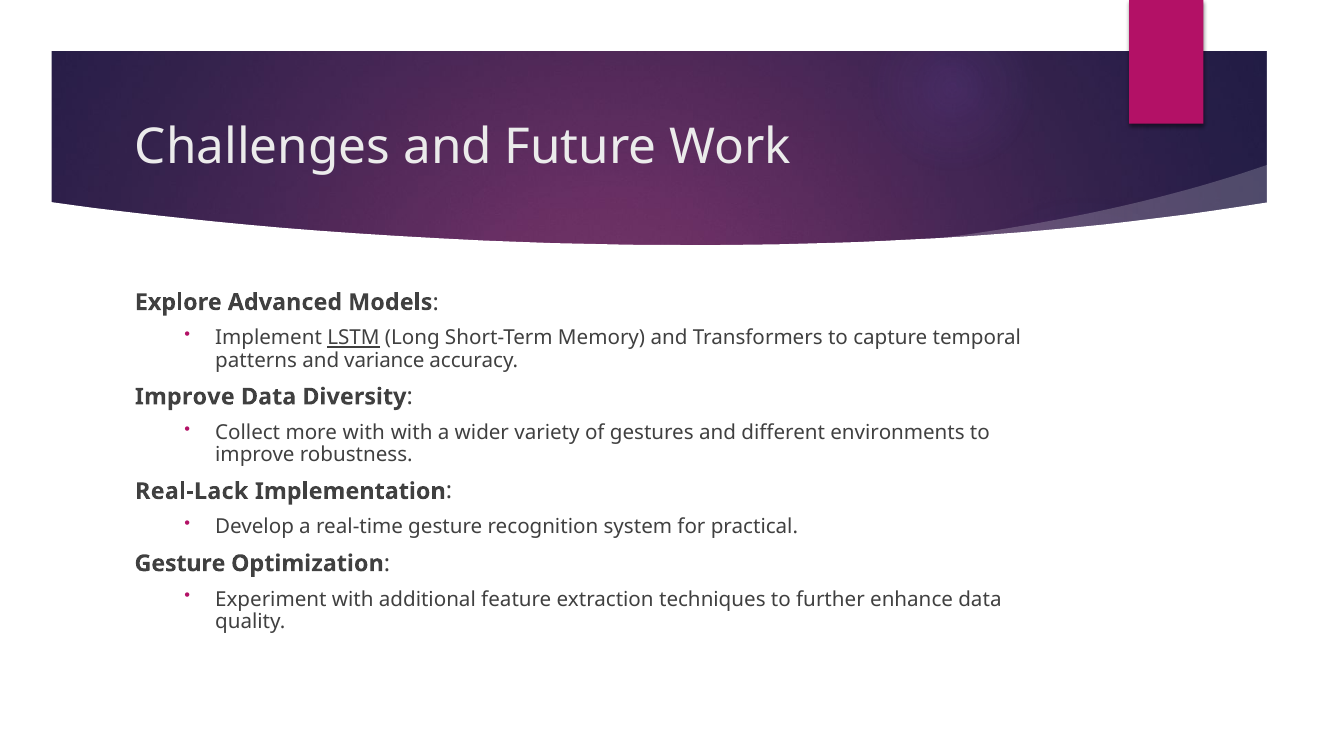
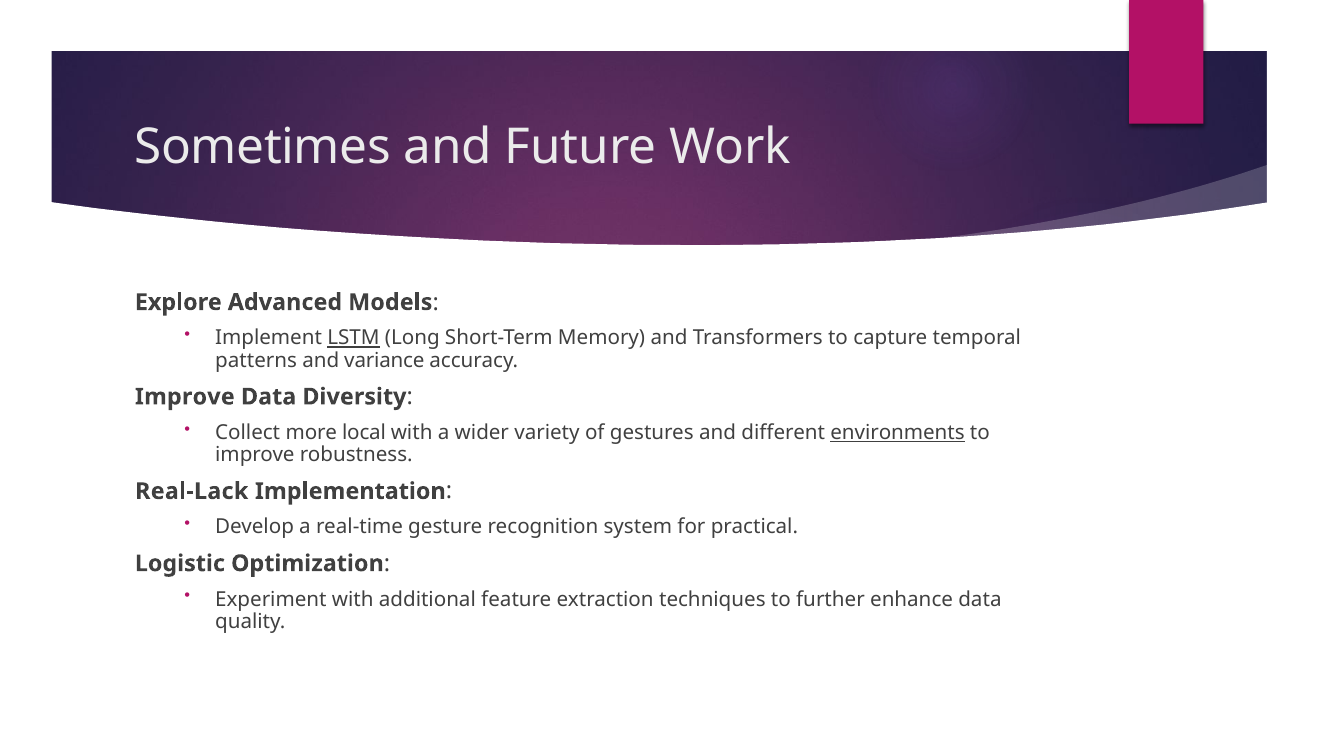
Challenges: Challenges -> Sometimes (263, 147)
more with: with -> local (364, 432)
environments underline: none -> present (897, 432)
Gesture: Gesture -> Logistic (180, 563)
